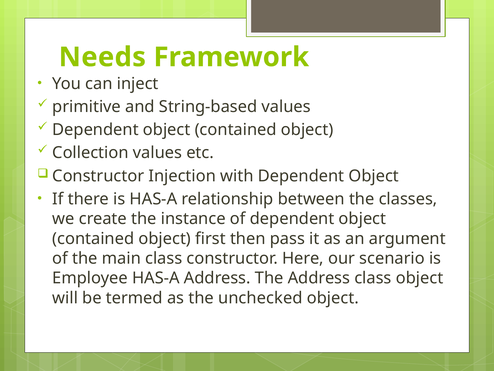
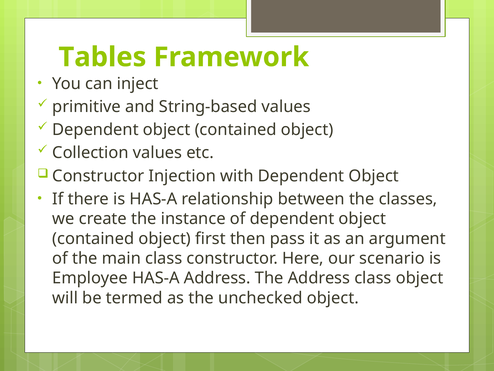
Needs: Needs -> Tables (102, 57)
